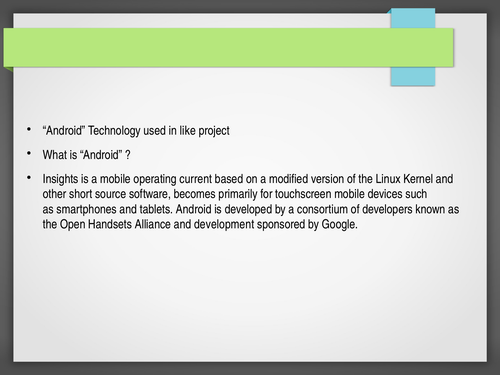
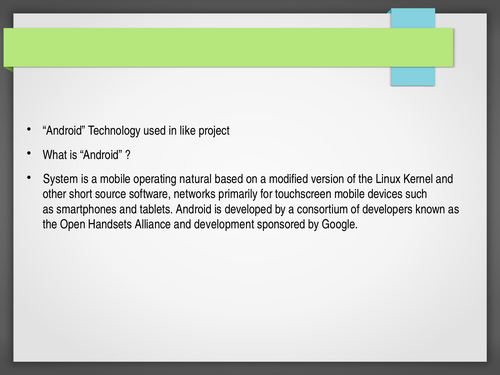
Insights: Insights -> System (61, 179)
current: current -> natural (196, 179)
becomes: becomes -> networks (195, 194)
